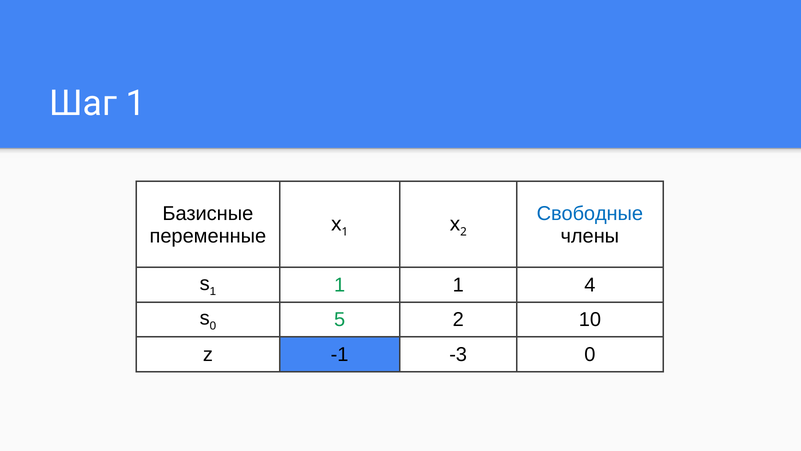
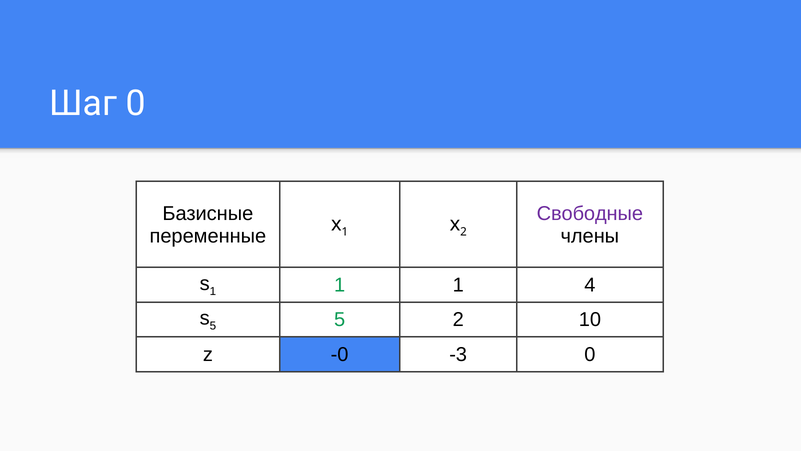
Шаг 1: 1 -> 0 (136, 104)
Свободные colour: blue -> purple (590, 213)
0: 0 -> 5 (213, 326)
-1: -1 -> -0 (340, 354)
